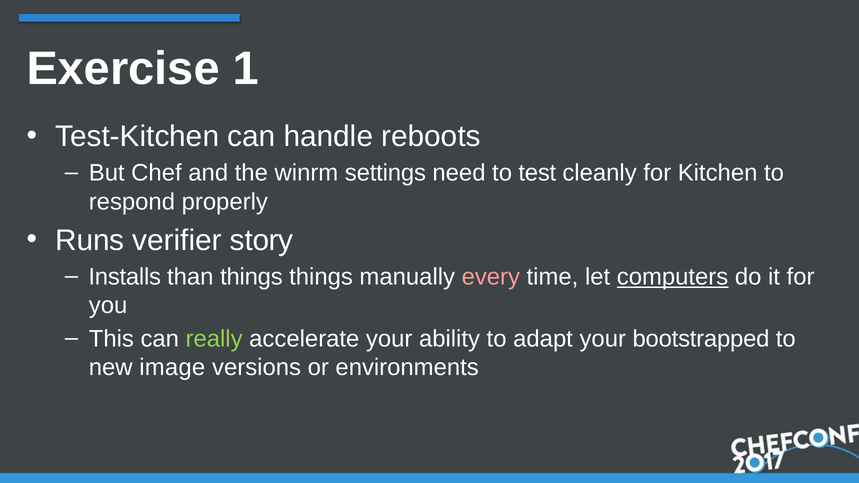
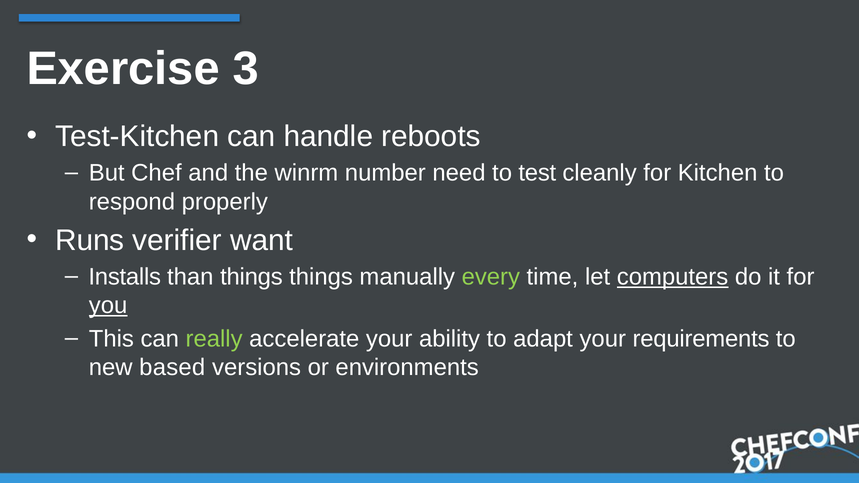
1: 1 -> 3 (246, 69)
settings: settings -> number (385, 173)
story: story -> want (262, 240)
every colour: pink -> light green (491, 277)
you underline: none -> present (108, 306)
bootstrapped: bootstrapped -> requirements (701, 339)
image: image -> based (172, 368)
